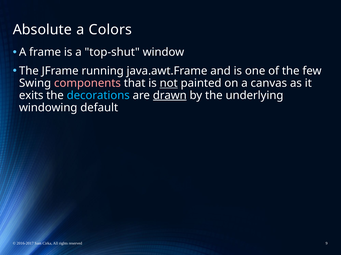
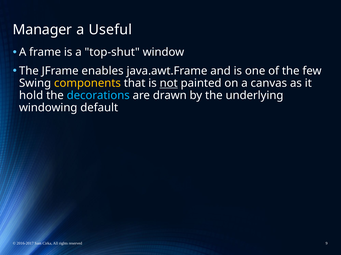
Absolute: Absolute -> Manager (42, 30)
Colors: Colors -> Useful (110, 30)
running: running -> enables (103, 71)
components colour: pink -> yellow (87, 83)
exits: exits -> hold (31, 96)
drawn underline: present -> none (170, 96)
